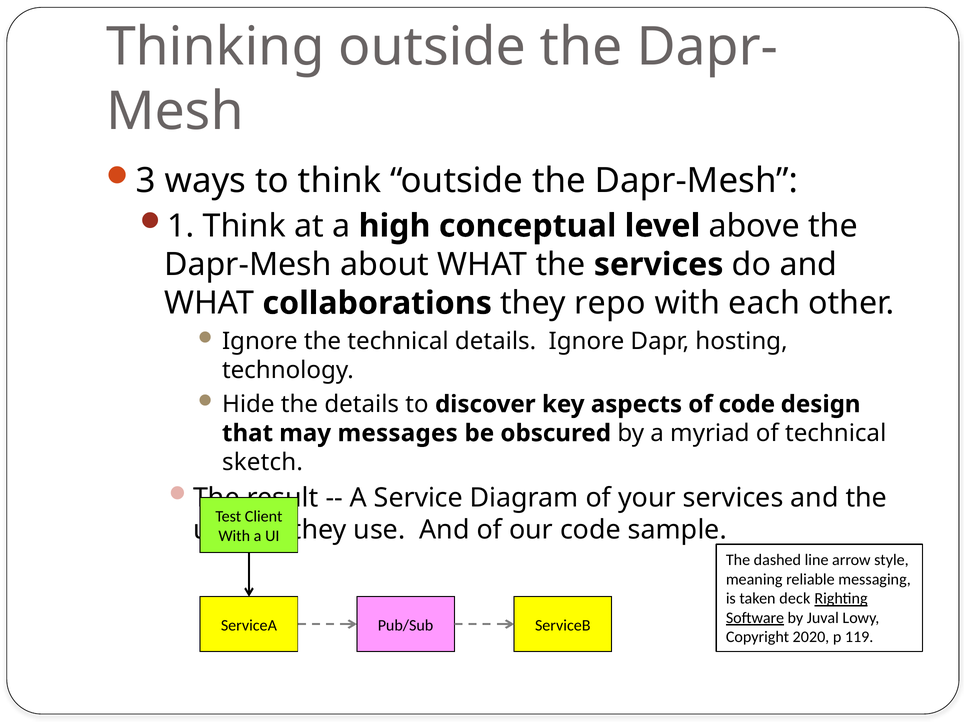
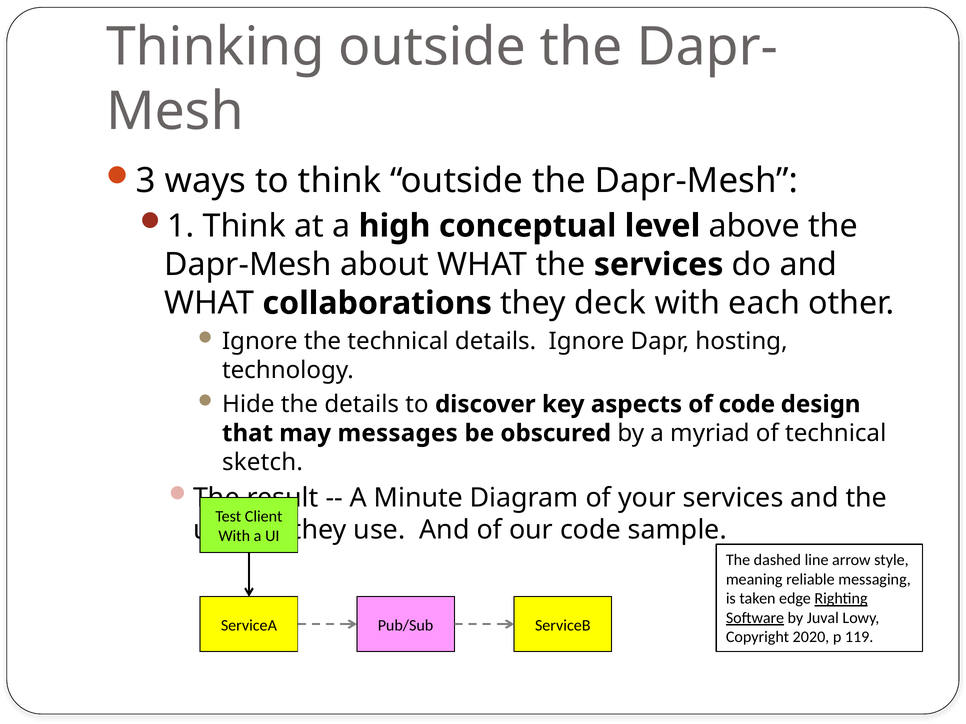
repo: repo -> deck (610, 303)
Service: Service -> Minute (418, 498)
deck: deck -> edge (795, 599)
